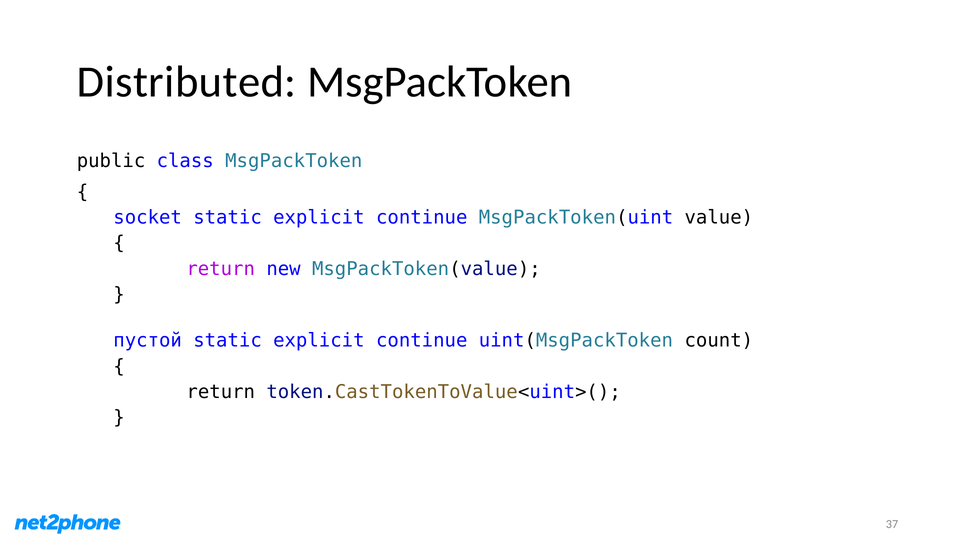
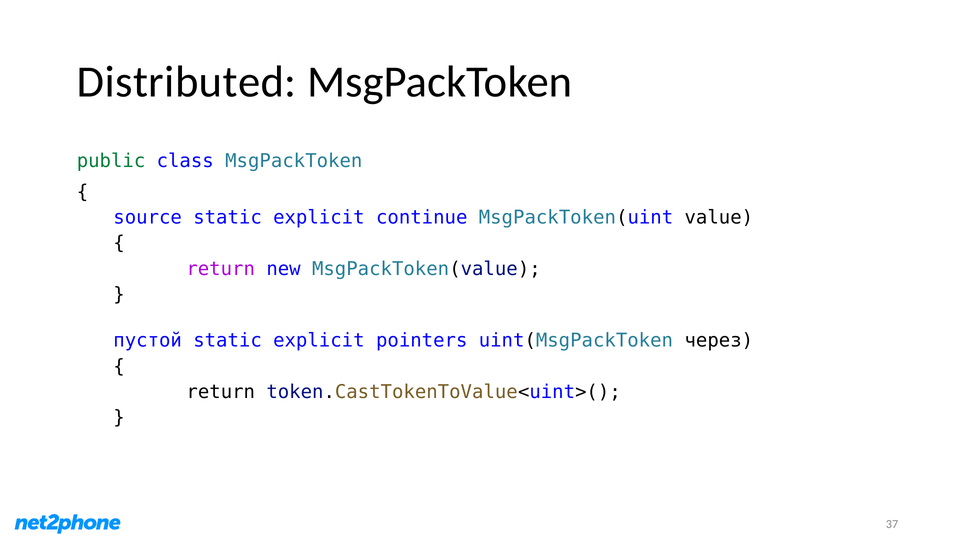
public colour: black -> green (111, 161)
socket: socket -> source (148, 217)
continue: continue -> pointers (422, 340)
count: count -> через (719, 340)
